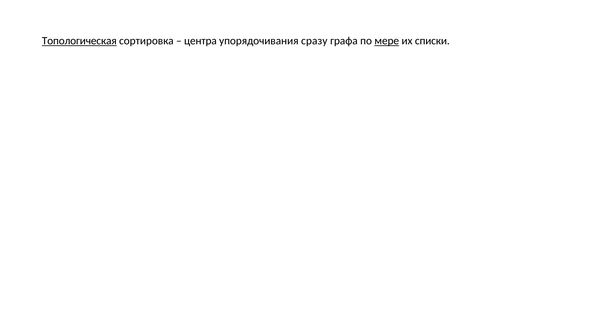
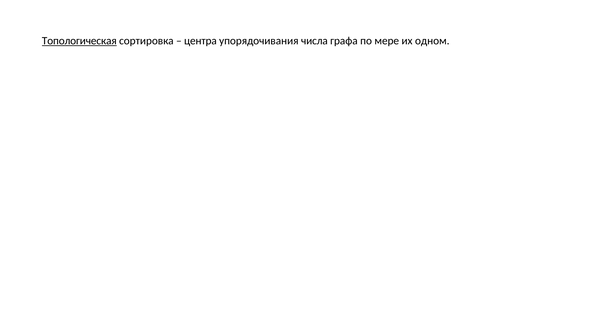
сразу: сразу -> числа (314, 41)
мере underline: present -> none (387, 41)
списки: списки -> одном (432, 41)
